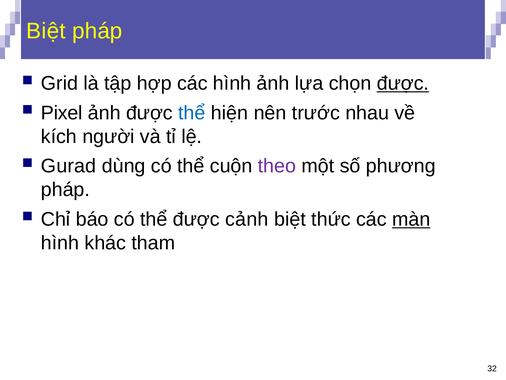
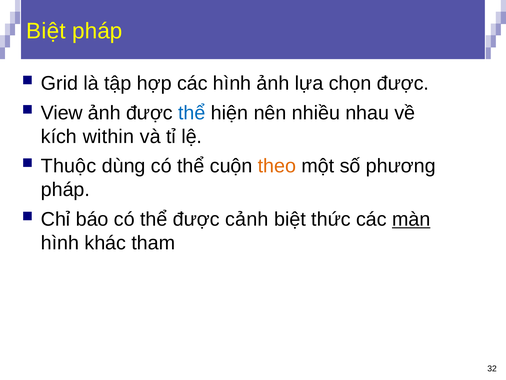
được underline: present -> none (403, 83)
Pixel: Pixel -> View (62, 113)
trước: trước -> nhiều (316, 113)
người: người -> within (108, 136)
Gurad: Gurad -> Thuộc (69, 166)
theo colour: purple -> orange (277, 166)
